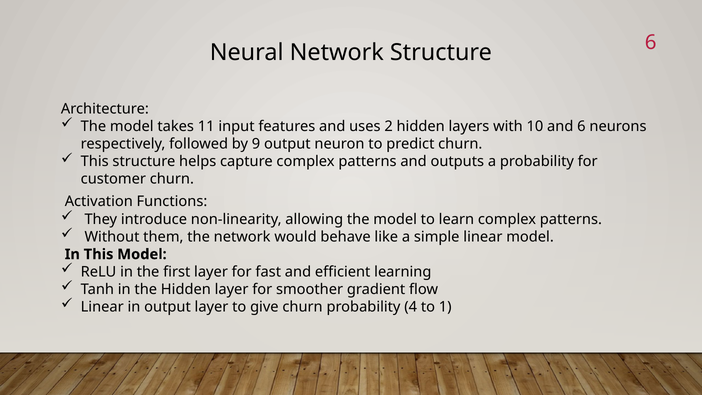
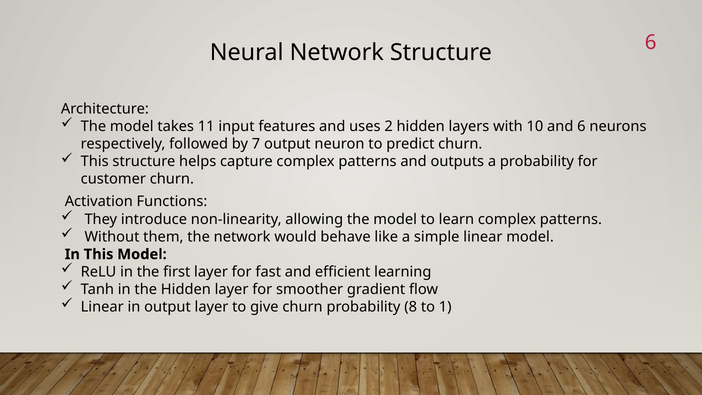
9: 9 -> 7 (256, 144)
4: 4 -> 8 (411, 307)
